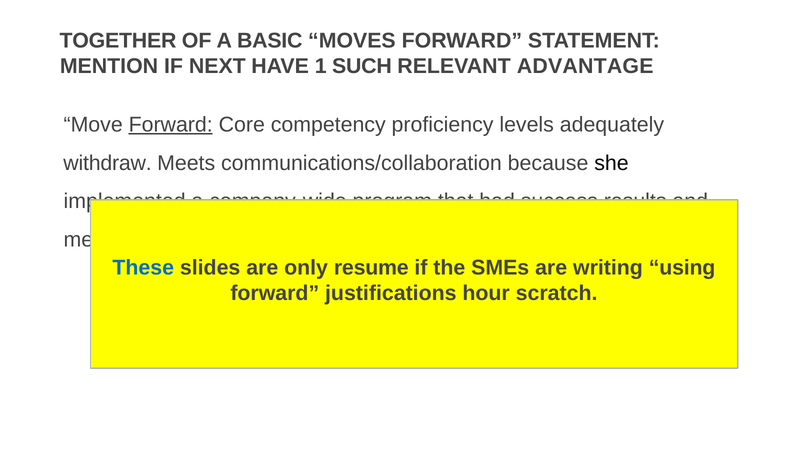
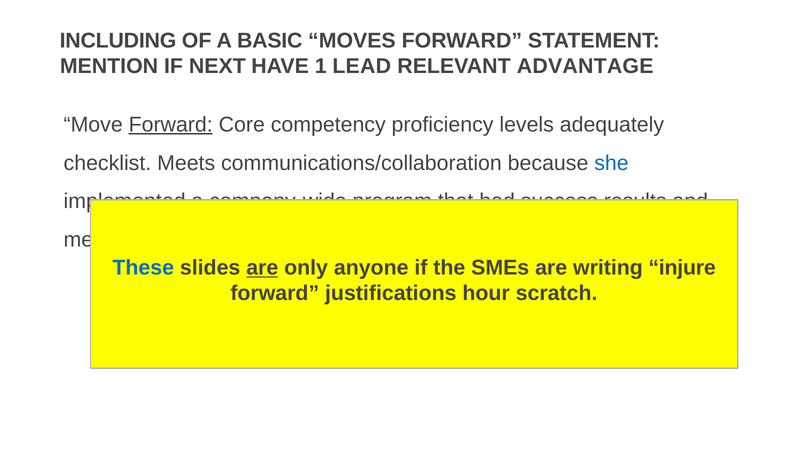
TOGETHER: TOGETHER -> INCLUDING (118, 41)
SUCH: SUCH -> LEAD (362, 66)
withdraw: withdraw -> checklist (107, 163)
she colour: black -> blue (611, 163)
are underline: none -> present (262, 268)
resume: resume -> anyone (371, 268)
using: using -> injure (682, 268)
